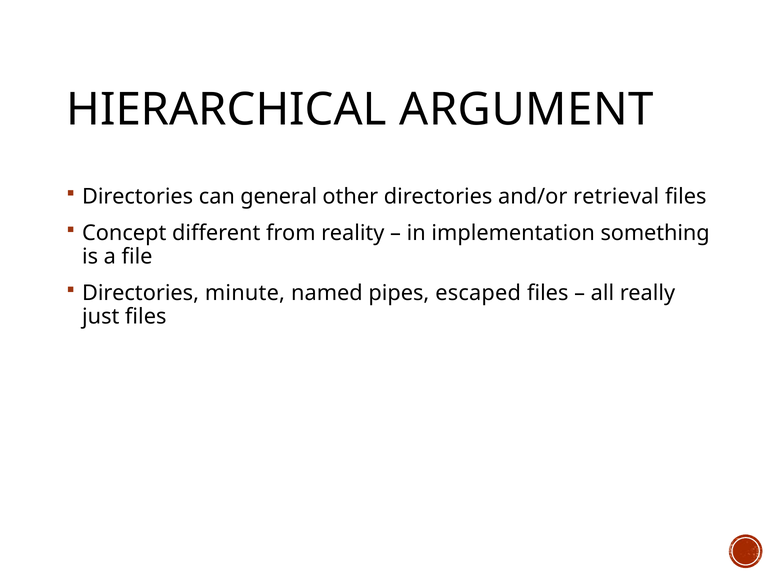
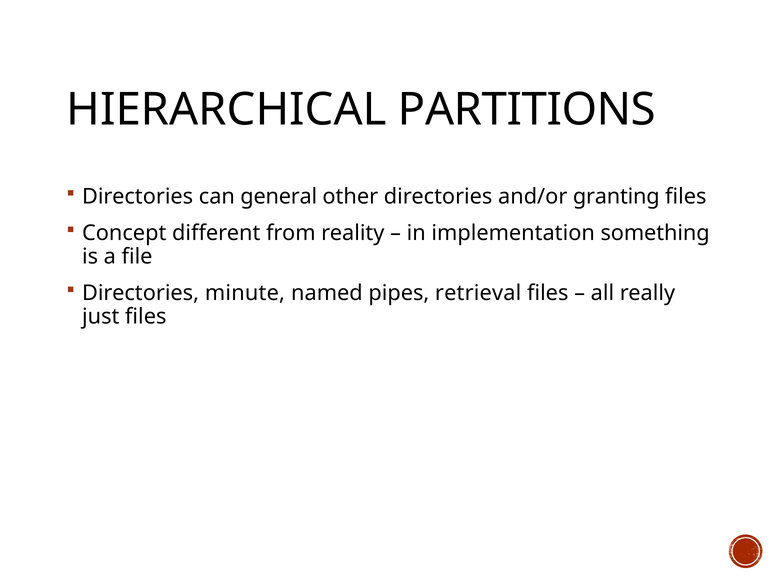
ARGUMENT: ARGUMENT -> PARTITIONS (527, 110)
retrieval: retrieval -> granting (616, 197)
escaped: escaped -> retrieval (478, 293)
